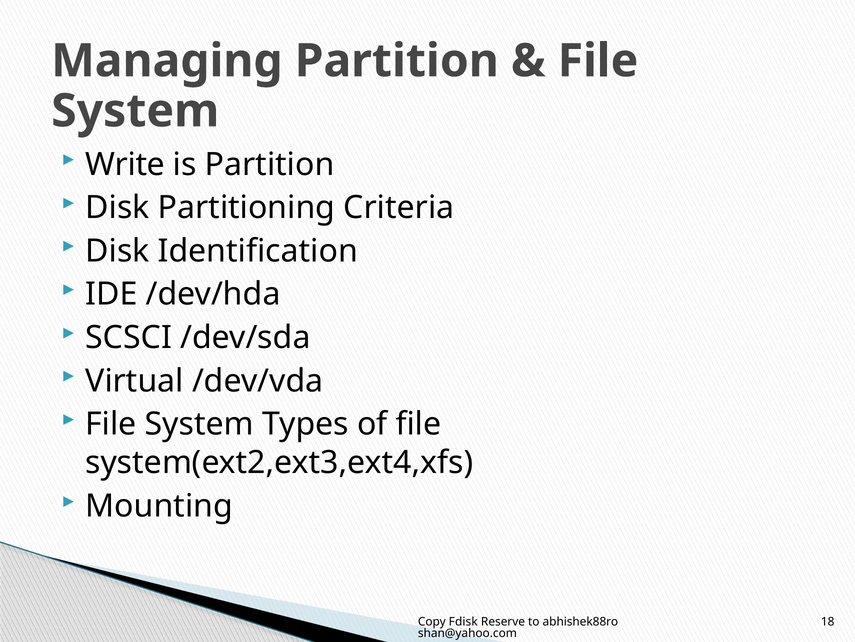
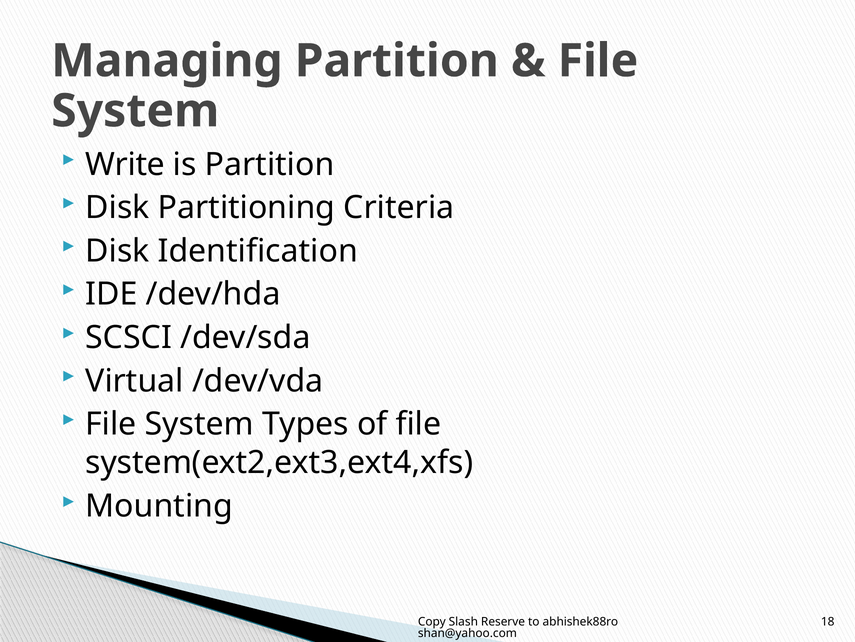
Fdisk: Fdisk -> Slash (463, 621)
